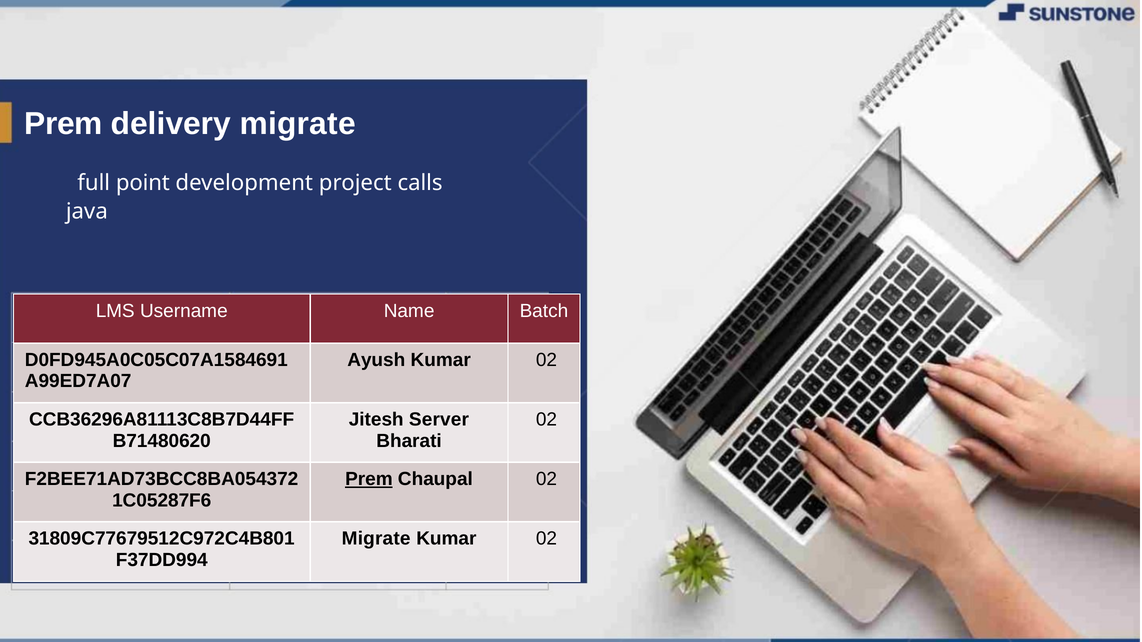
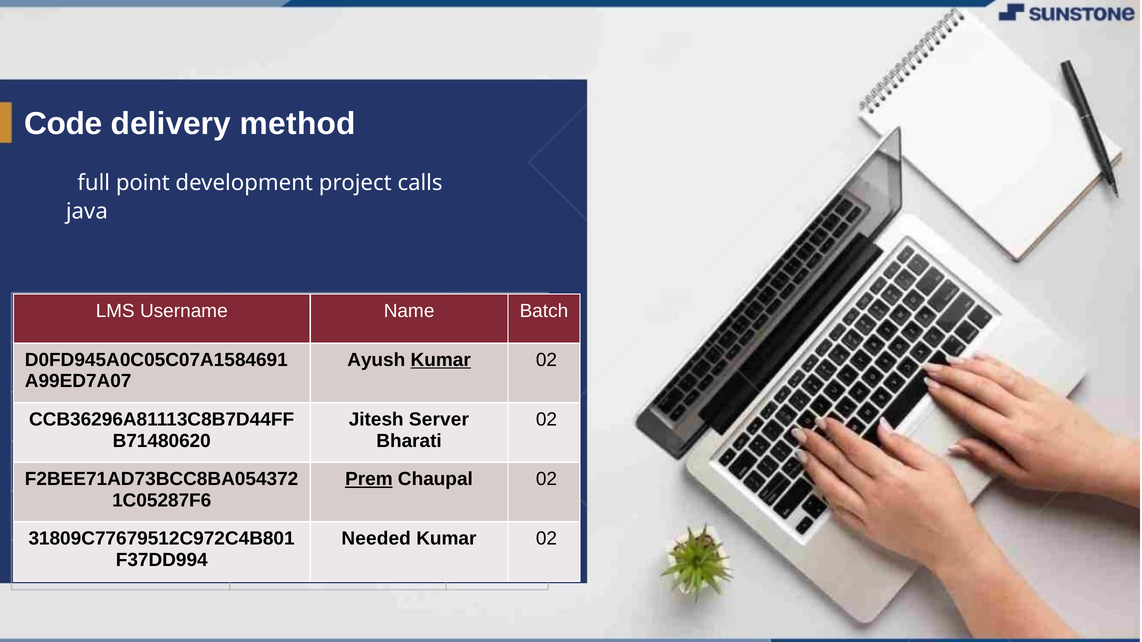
Prem: Prem -> Code (63, 124)
delivery migrate: migrate -> method (298, 124)
Kumar underline: none -> present (441, 360)
Migrate: Migrate -> Needed (376, 539)
